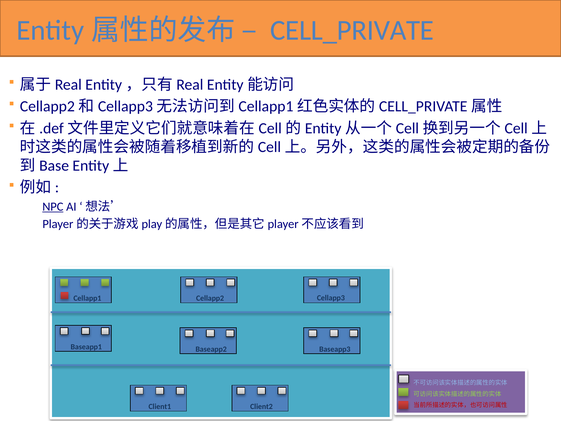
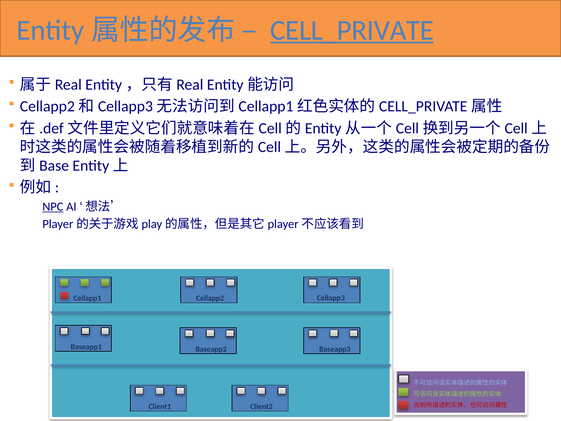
CELL_PRIVATE underline: none -> present (352, 30)
